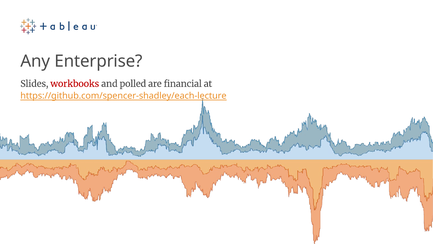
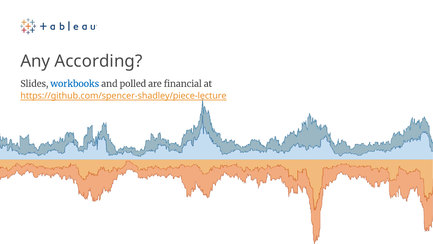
Enterprise: Enterprise -> According (98, 61)
workbooks colour: red -> blue (75, 84)
https://github.com/spencer-shadley/each-lecture: https://github.com/spencer-shadley/each-lecture -> https://github.com/spencer-shadley/piece-lecture (123, 96)
